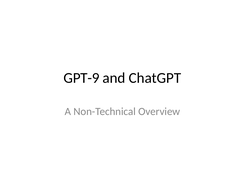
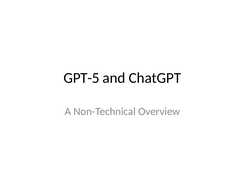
GPT-9: GPT-9 -> GPT-5 (82, 78)
